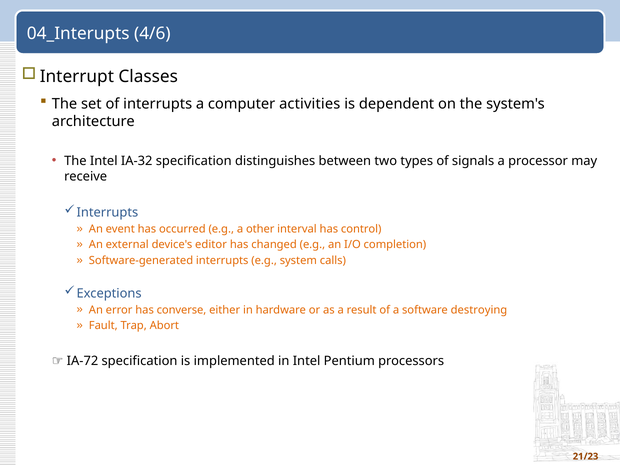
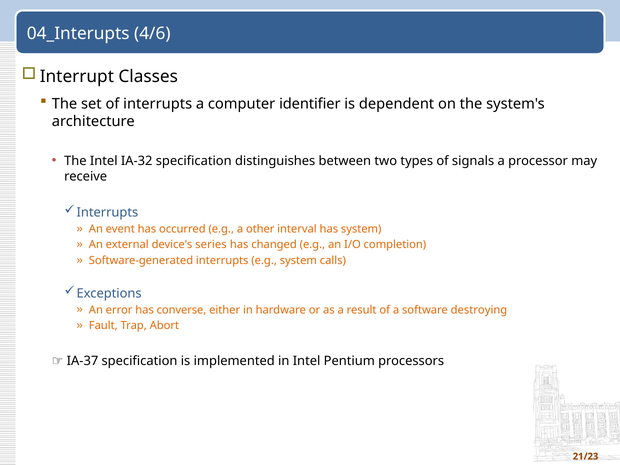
activities: activities -> identifier (310, 104)
has control: control -> system (361, 229)
editor: editor -> series (211, 245)
IA-72: IA-72 -> IA-37 (83, 361)
